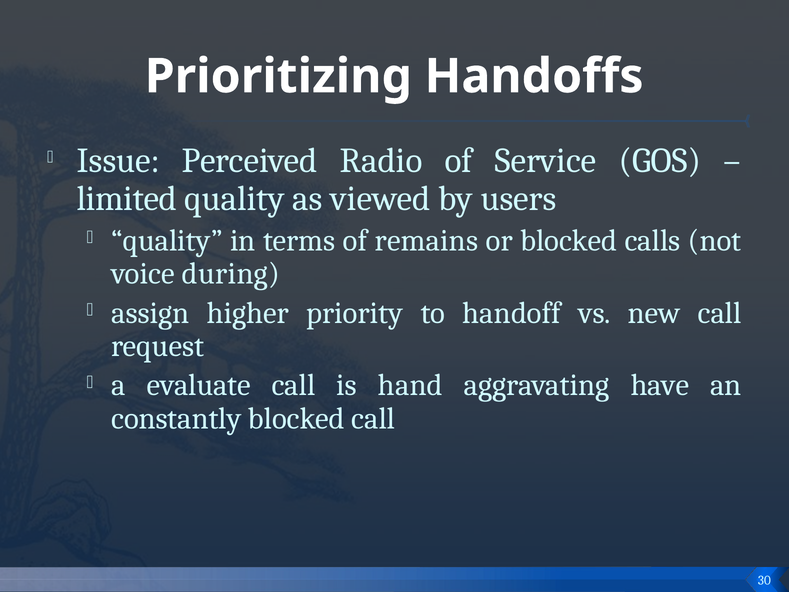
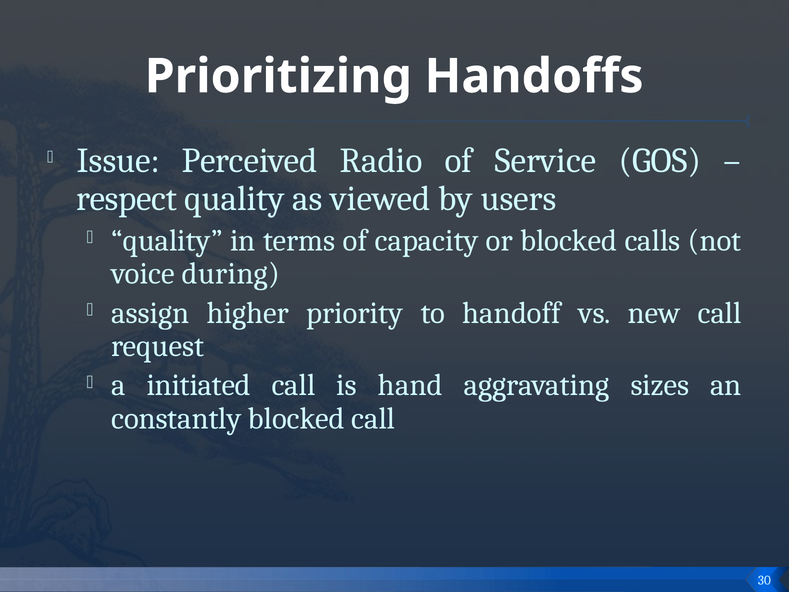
limited: limited -> respect (127, 199)
remains: remains -> capacity (427, 240)
evaluate: evaluate -> initiated (199, 385)
have: have -> sizes (660, 385)
